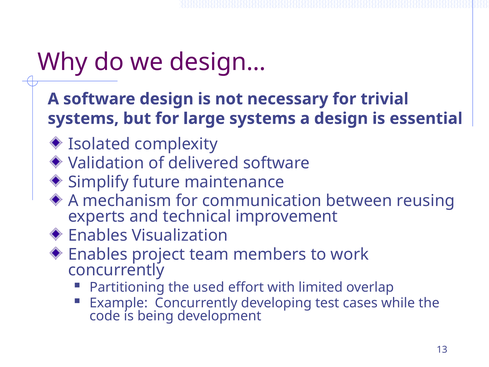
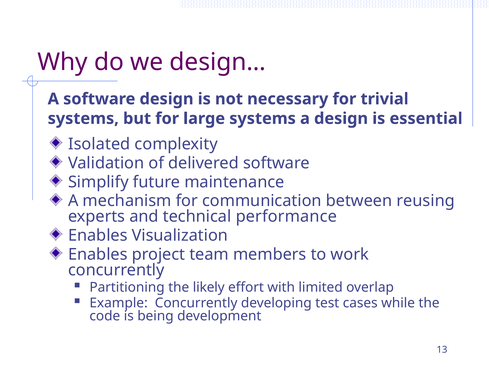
improvement: improvement -> performance (286, 216)
used: used -> likely (209, 287)
